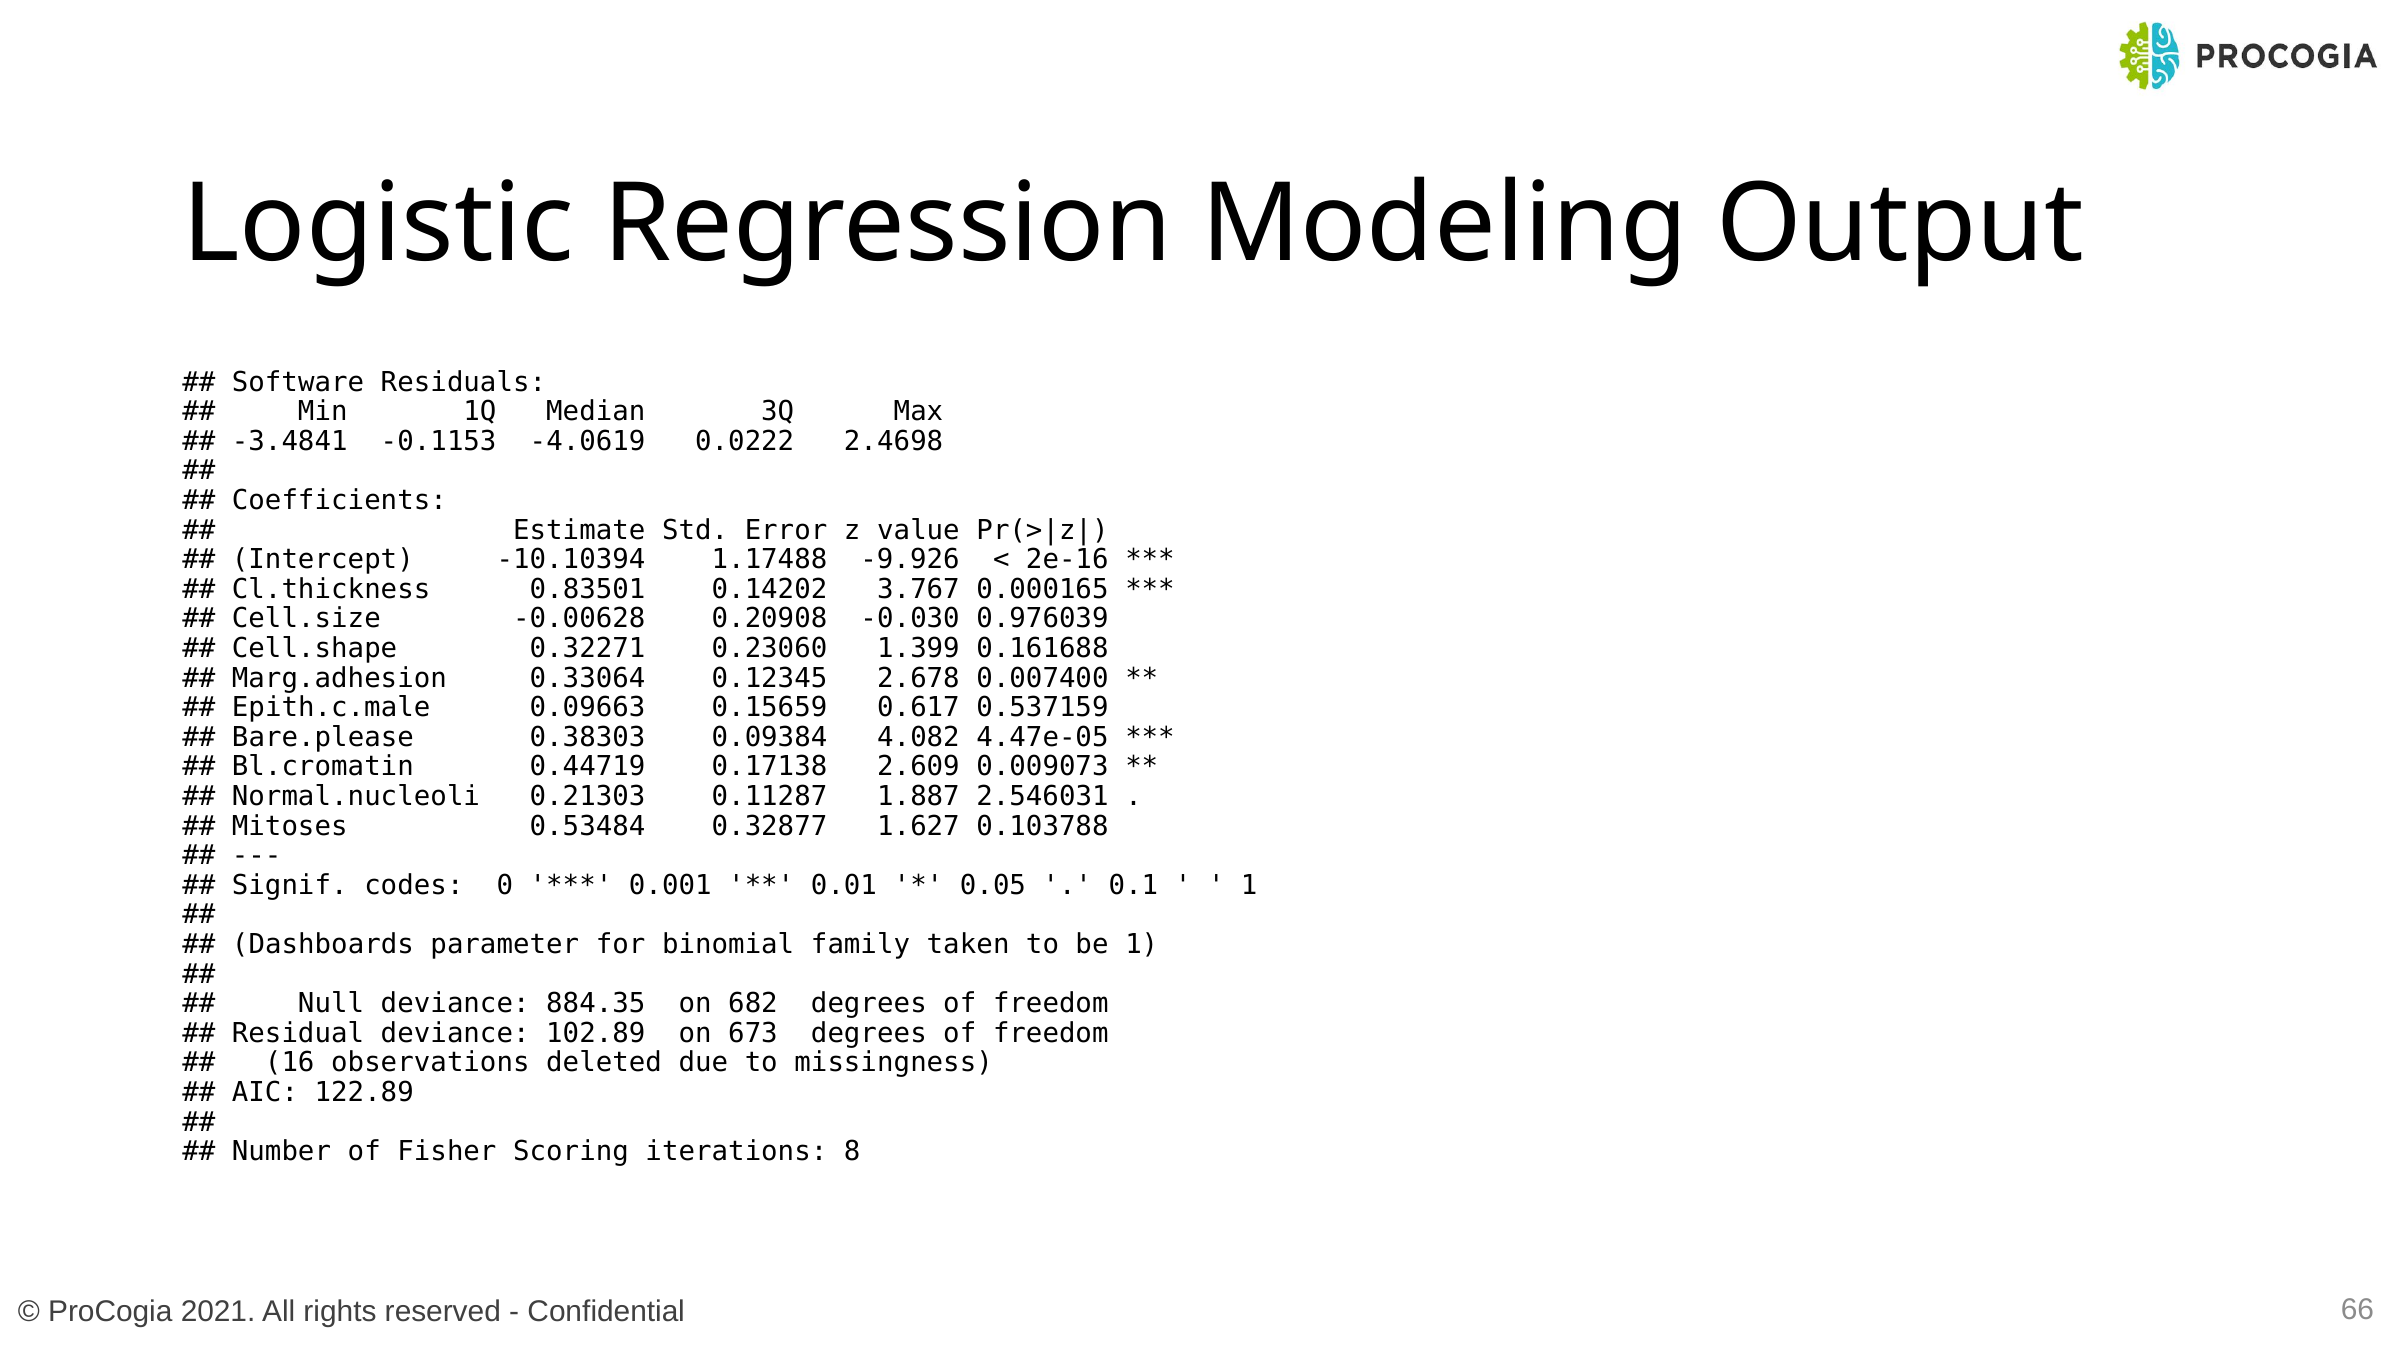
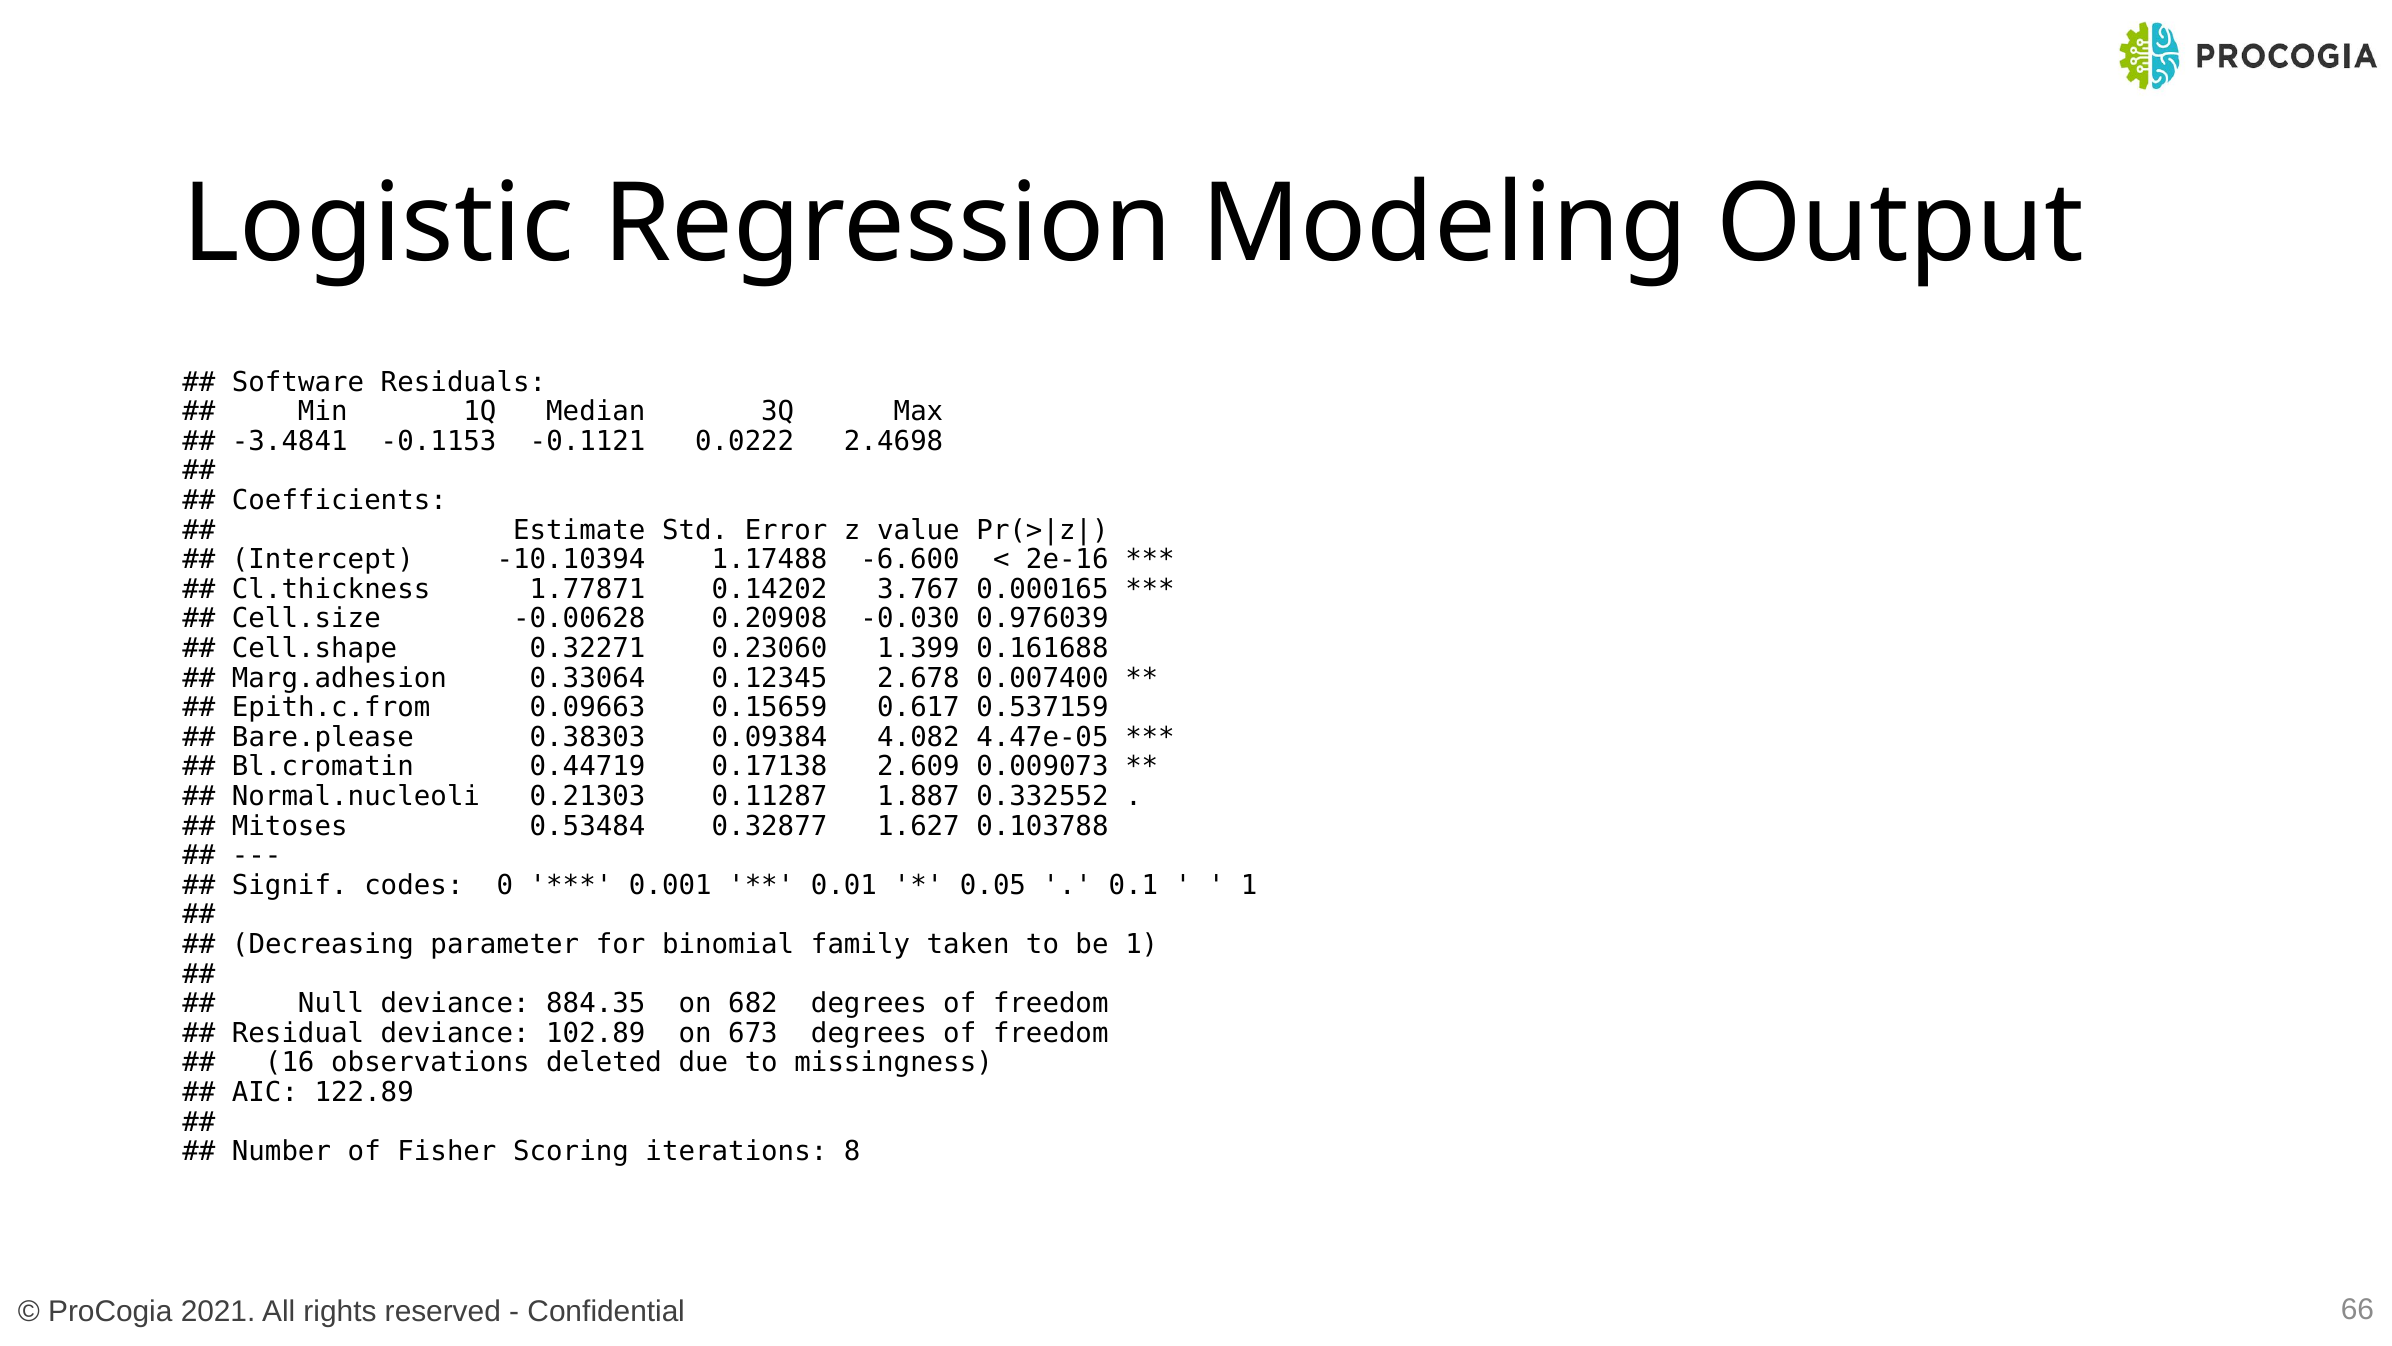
-4.0619: -4.0619 -> -0.1121 (588, 441)
-9.926: -9.926 -> -6.600 (910, 559)
0.83501: 0.83501 -> 1.77871 (588, 589)
Epith.c.male: Epith.c.male -> Epith.c.from (331, 707)
2.546031: 2.546031 -> 0.332552 (1042, 796)
Dashboards: Dashboards -> Decreasing (323, 944)
